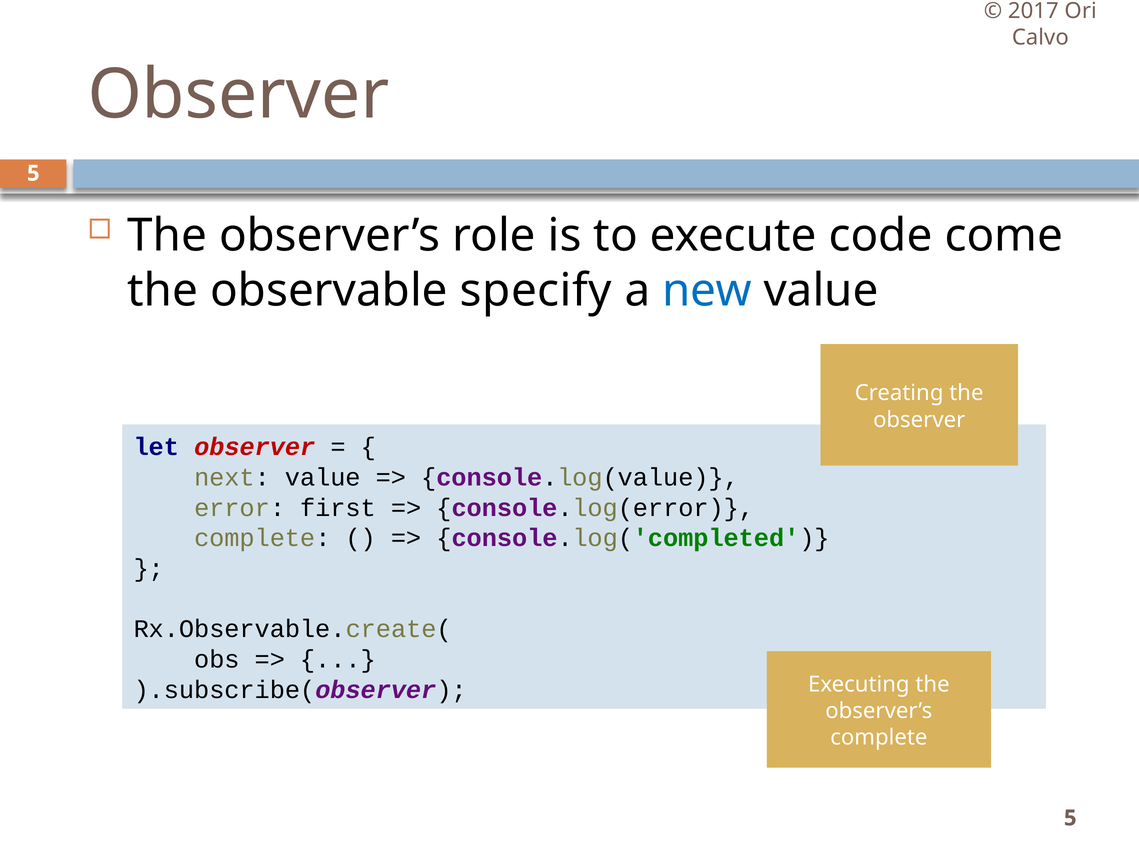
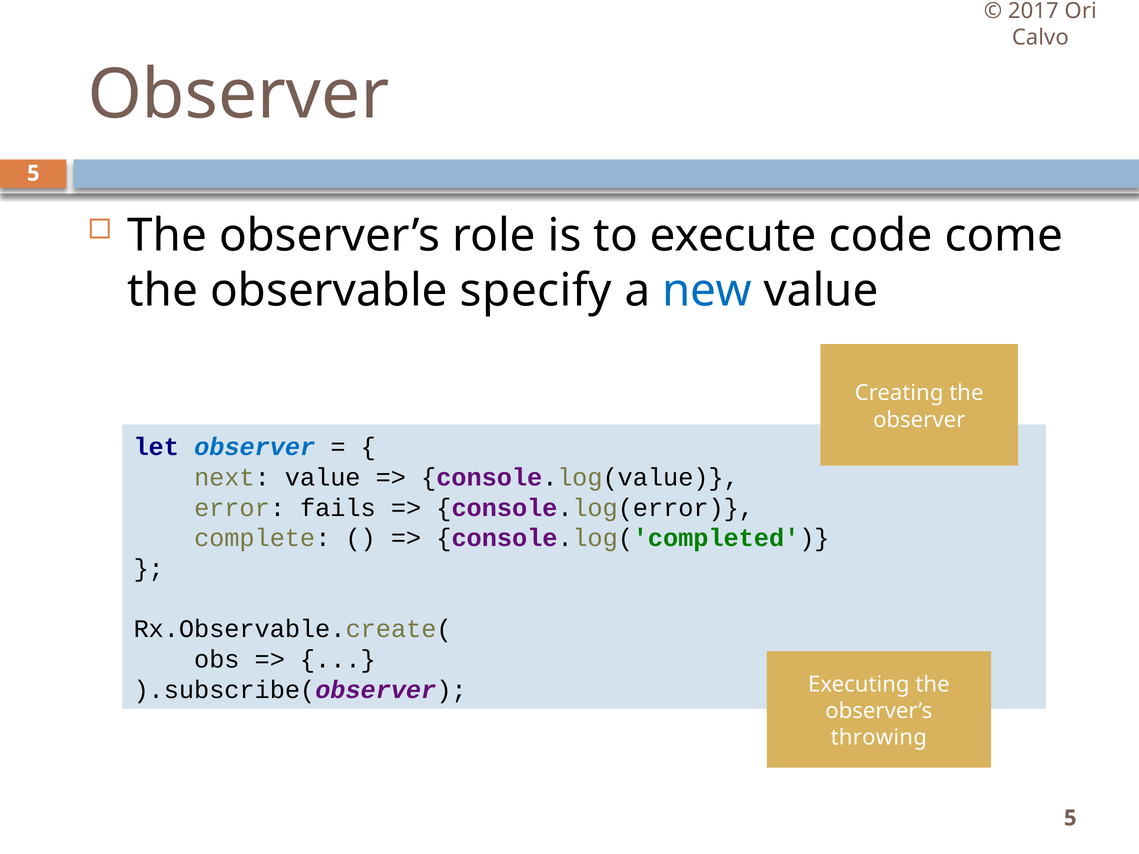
observer colour: red -> blue (255, 447)
first: first -> fails (338, 508)
complete: complete -> throwing (879, 738)
